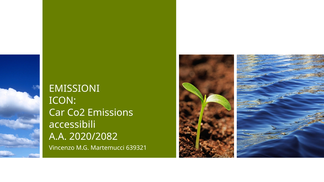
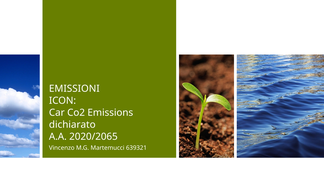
accessibili: accessibili -> dichiarato (72, 125)
2020/2082: 2020/2082 -> 2020/2065 (93, 137)
